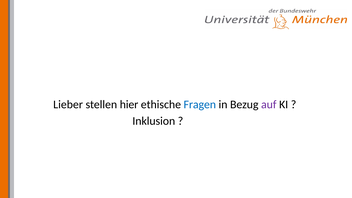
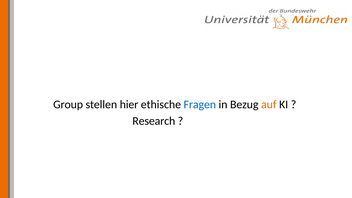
Lieber: Lieber -> Group (68, 105)
auf colour: purple -> orange (269, 105)
Inklusion: Inklusion -> Research (154, 121)
